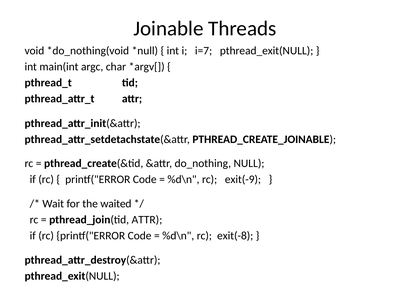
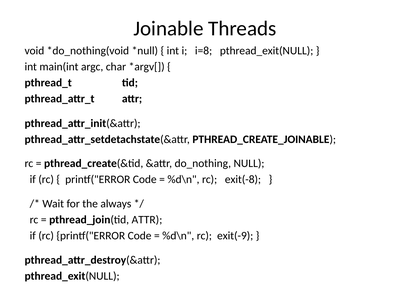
i=7: i=7 -> i=8 (204, 51)
exit(-9: exit(-9 -> exit(-8 (243, 179)
waited: waited -> always (116, 203)
exit(-8: exit(-8 -> exit(-9 (235, 235)
